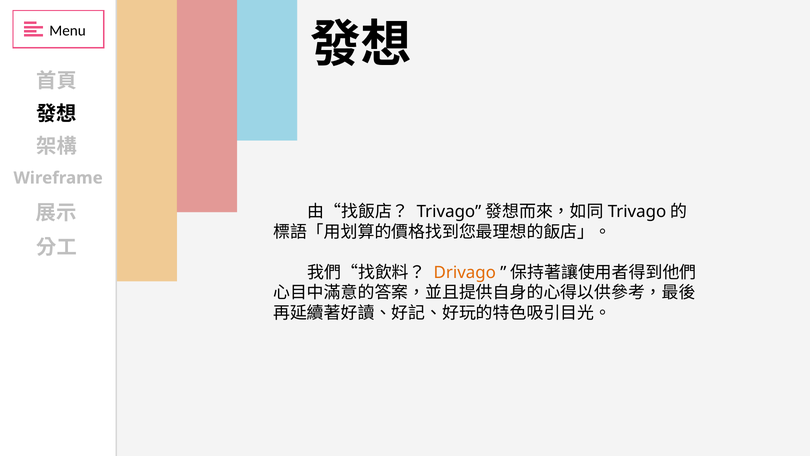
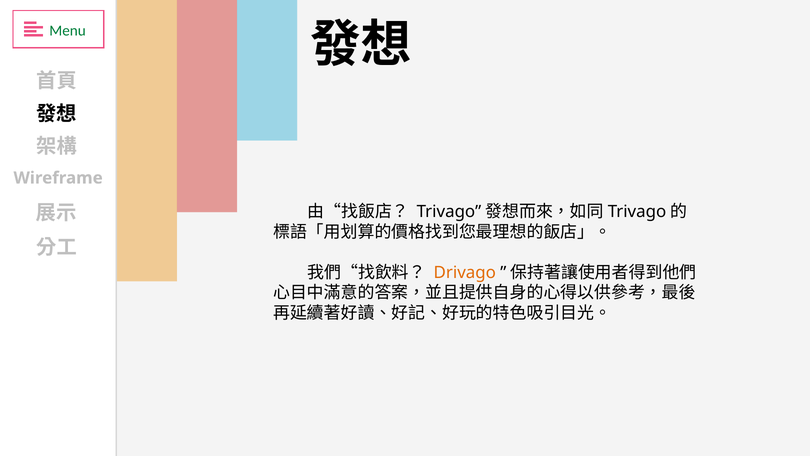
Menu colour: black -> green (68, 31)
